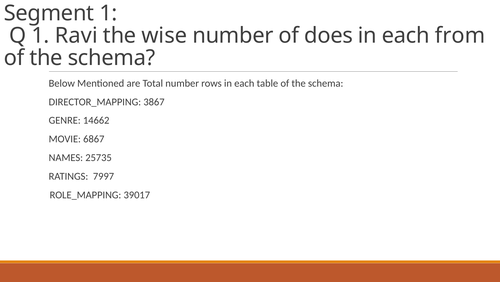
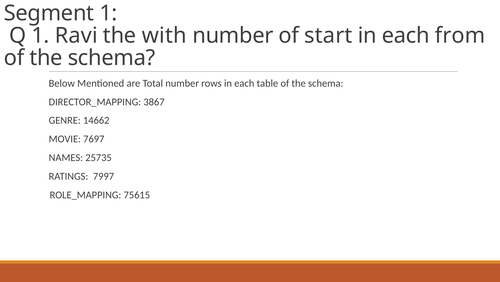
wise: wise -> with (164, 35)
does: does -> start (328, 35)
6867: 6867 -> 7697 (94, 139)
39017: 39017 -> 75615 (137, 194)
